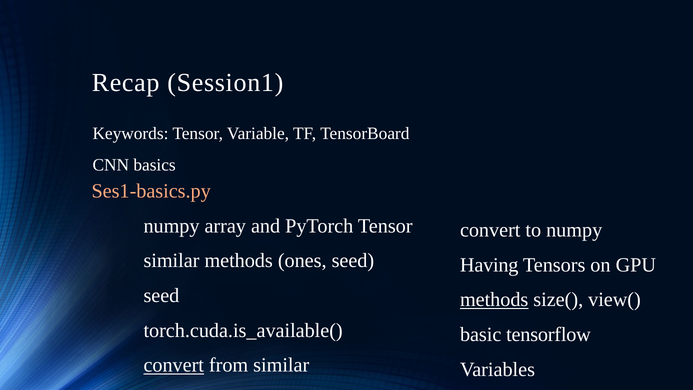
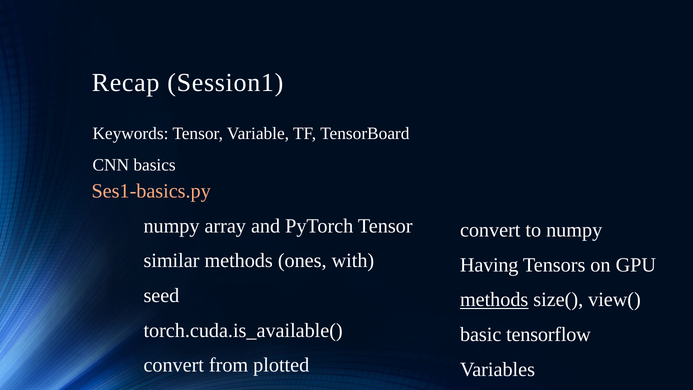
ones seed: seed -> with (353, 261)
convert underline: present -> none (174, 365)
from similar: similar -> plotted (281, 365)
